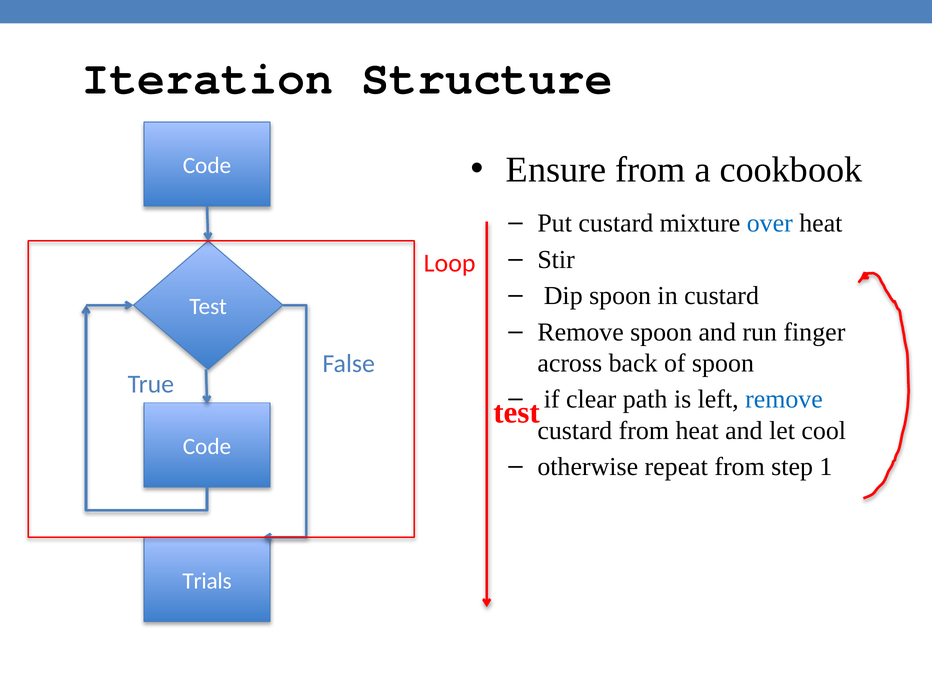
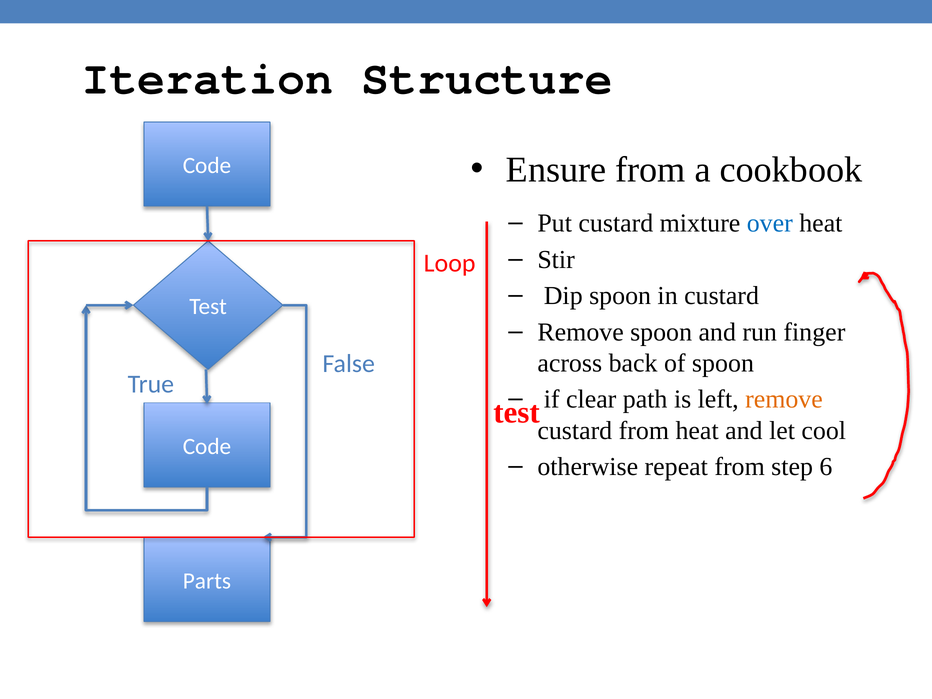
remove colour: blue -> orange (784, 399)
1: 1 -> 6 (826, 467)
Trials: Trials -> Parts (207, 581)
